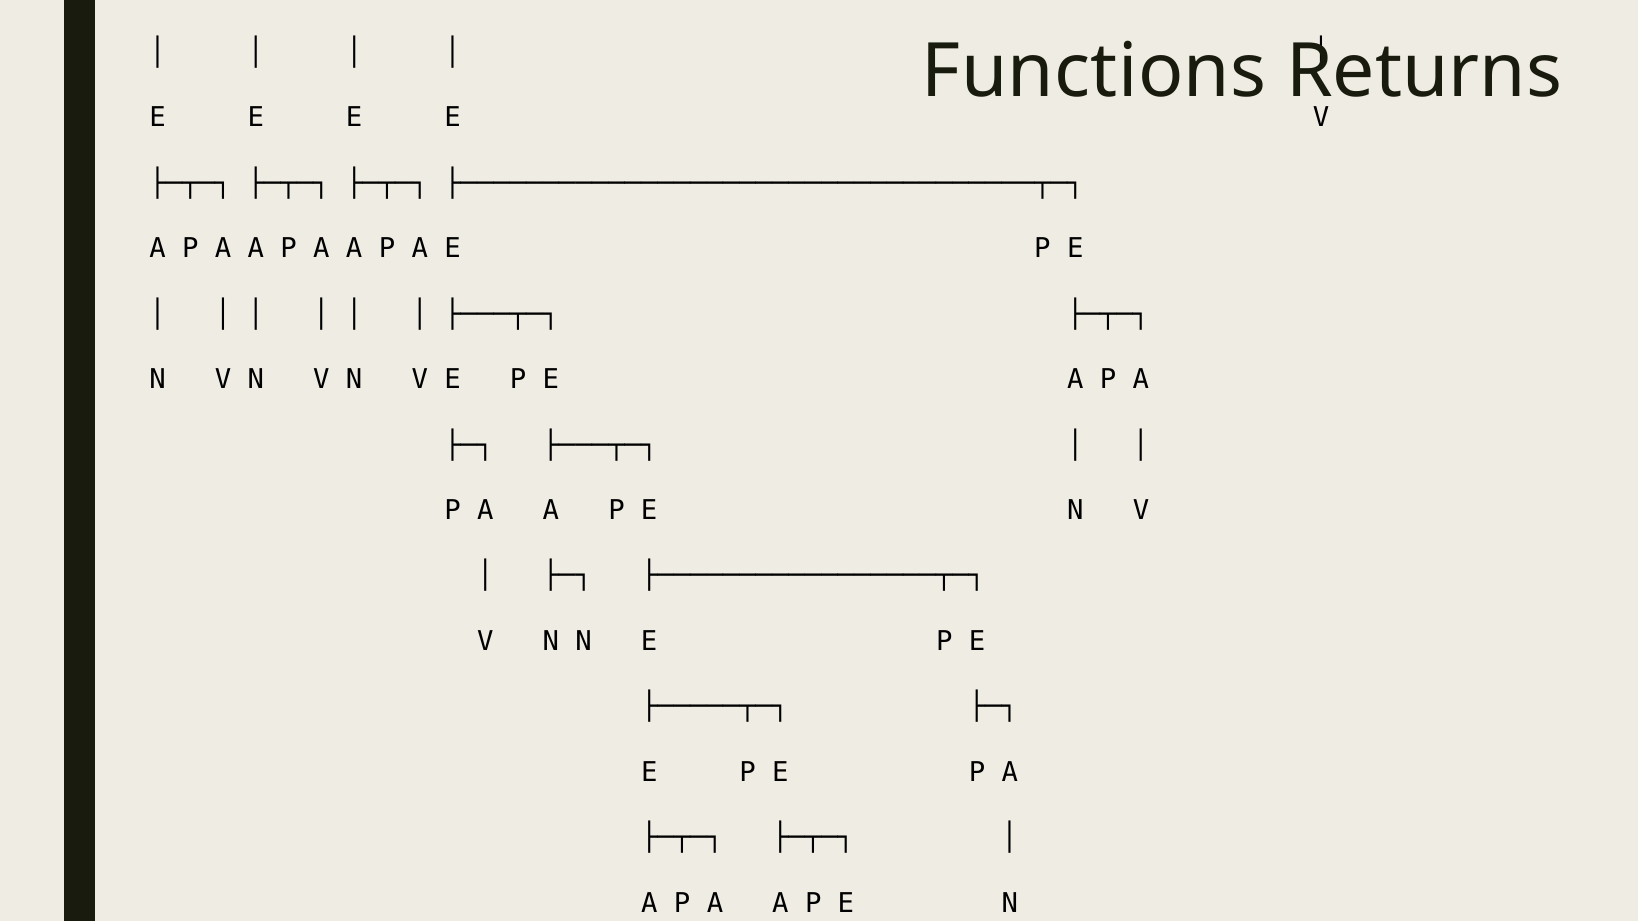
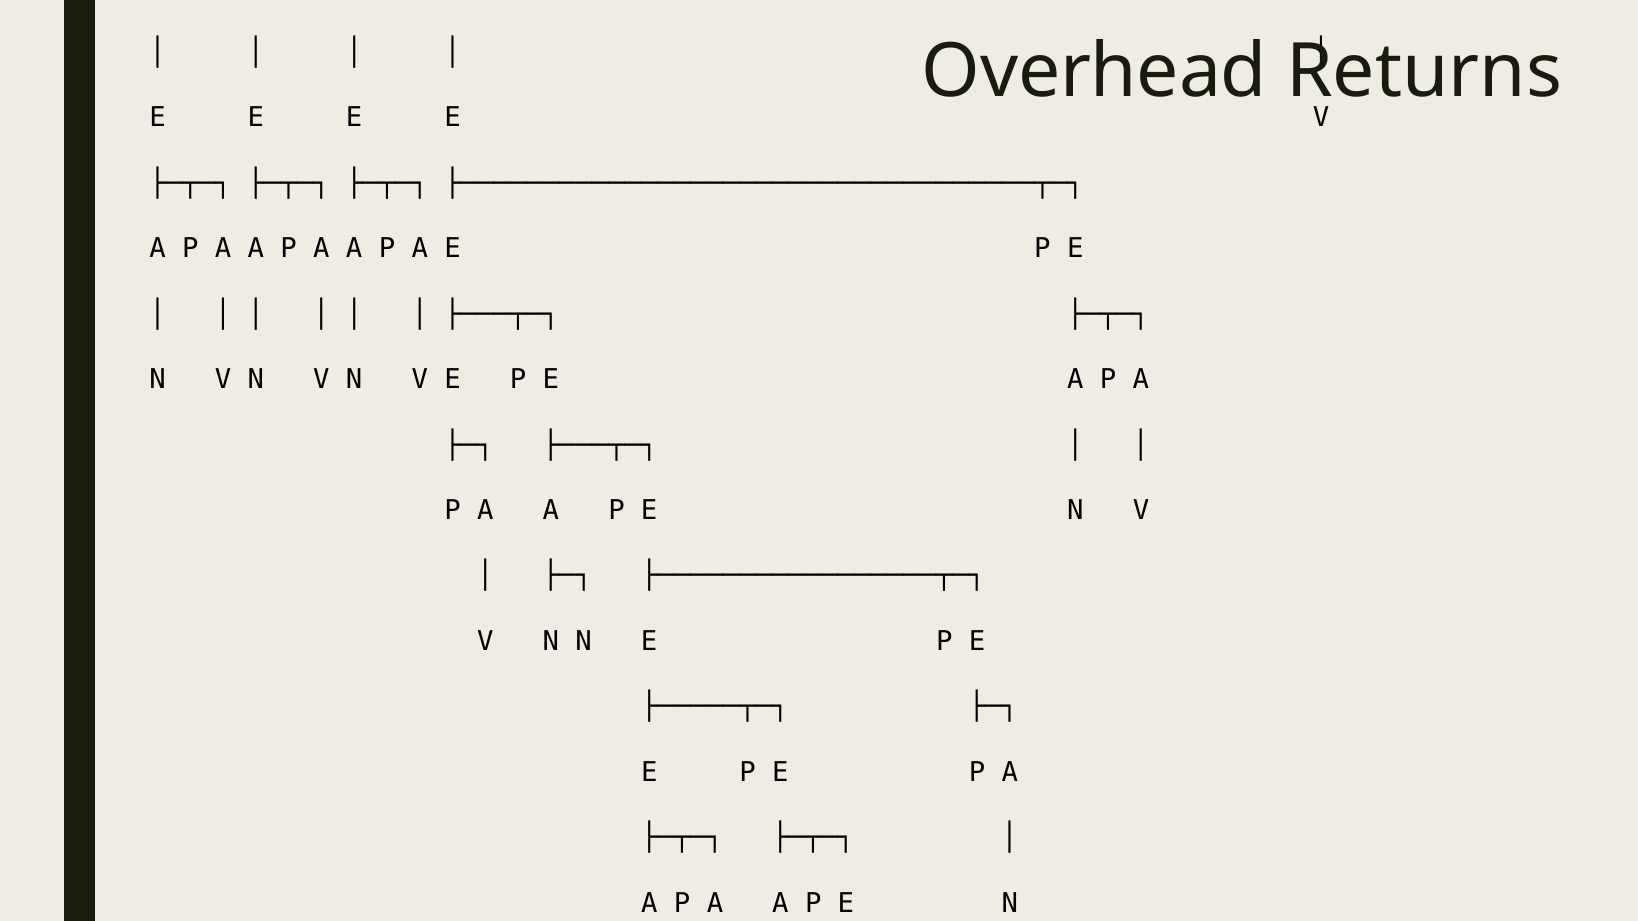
Functions: Functions -> Overhead (1094, 71)
